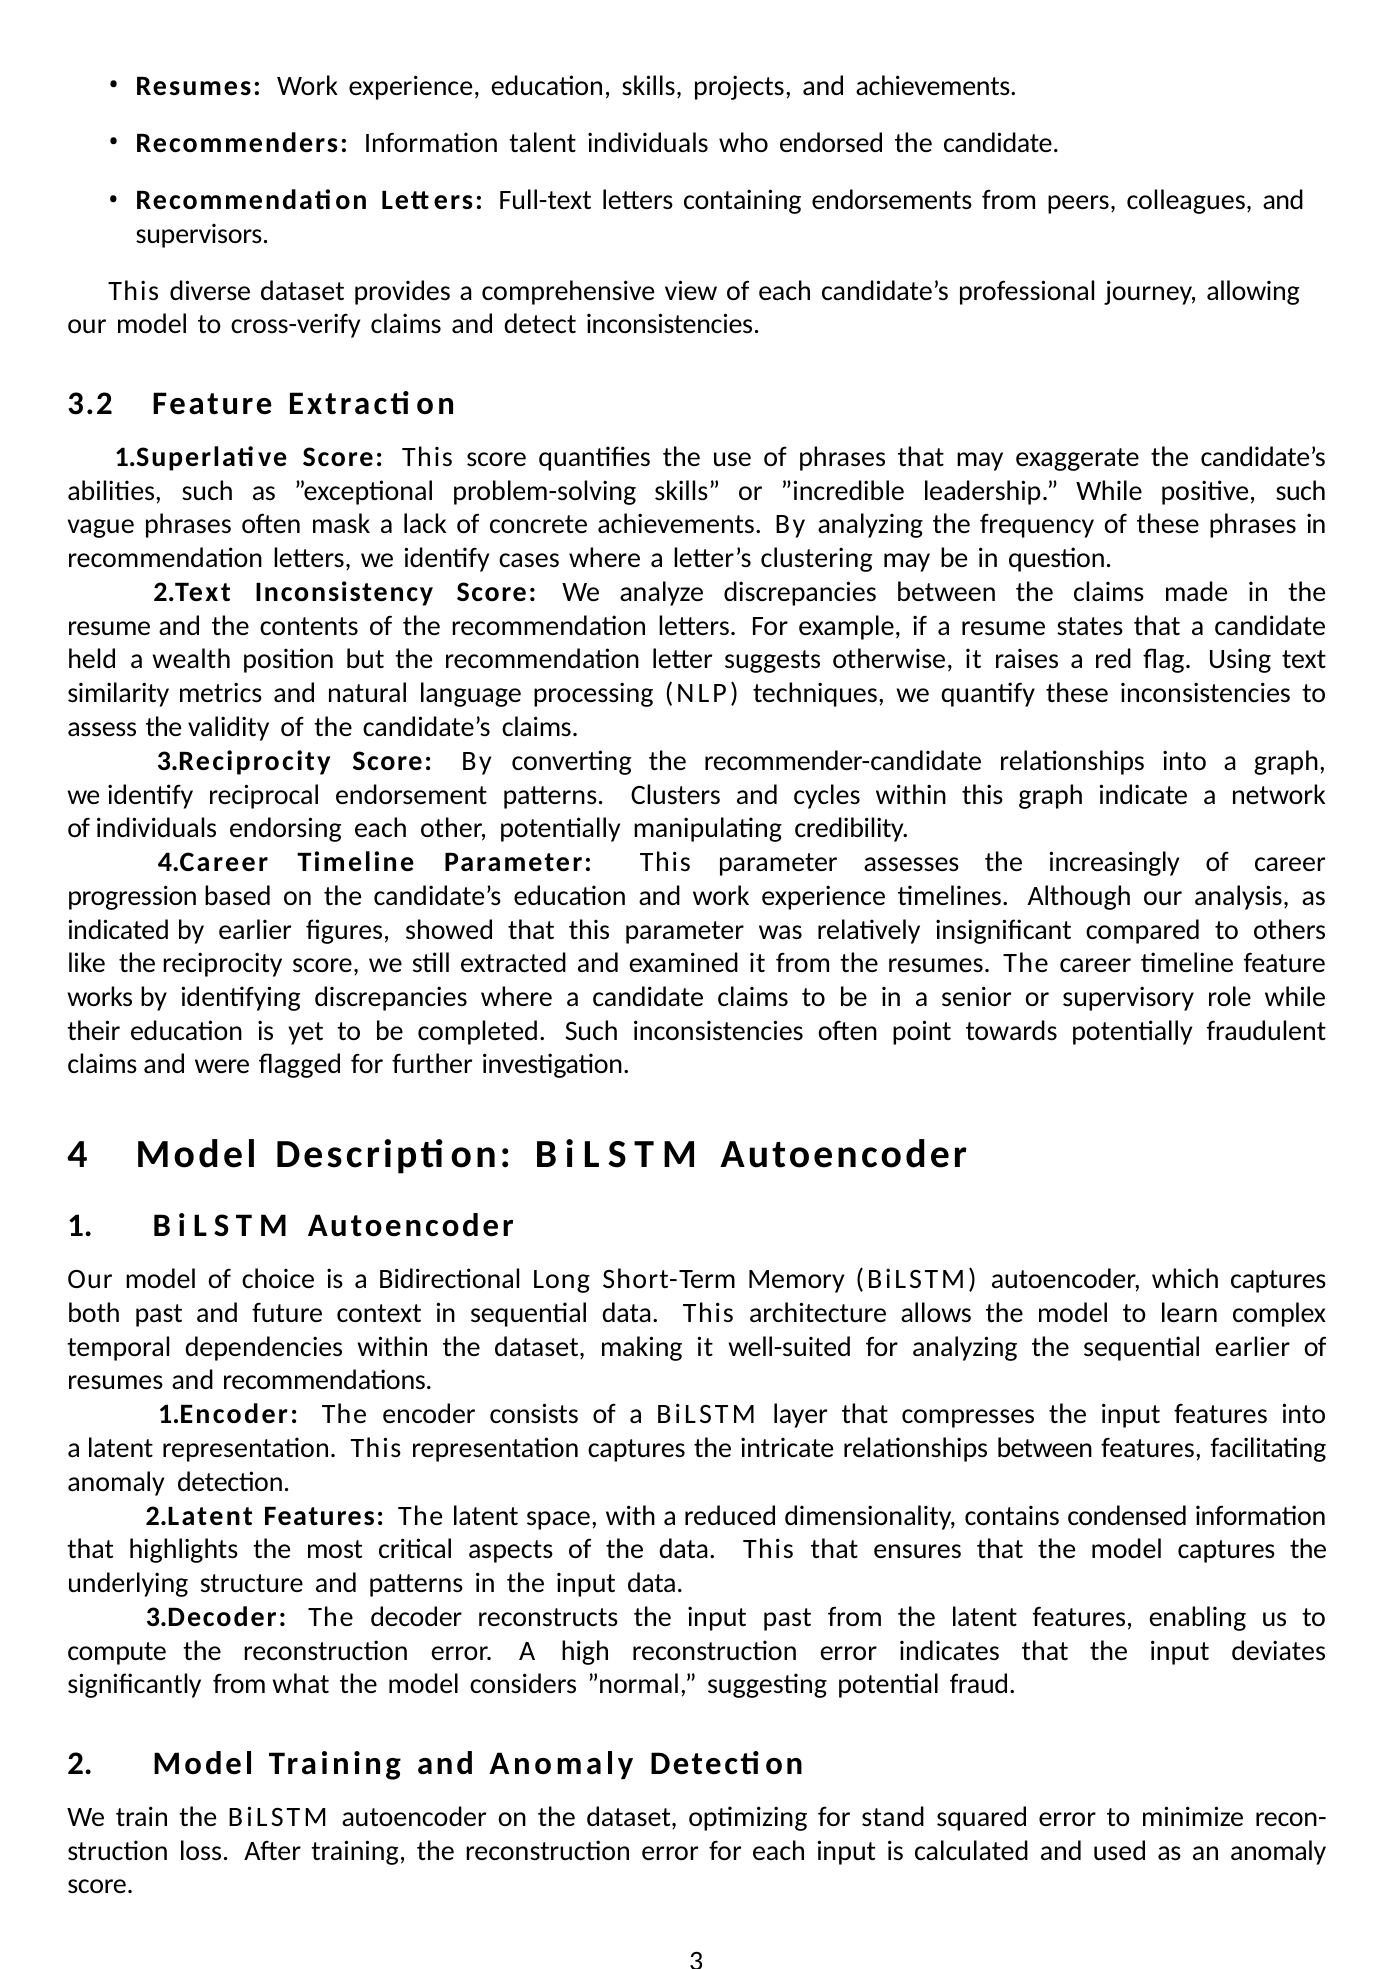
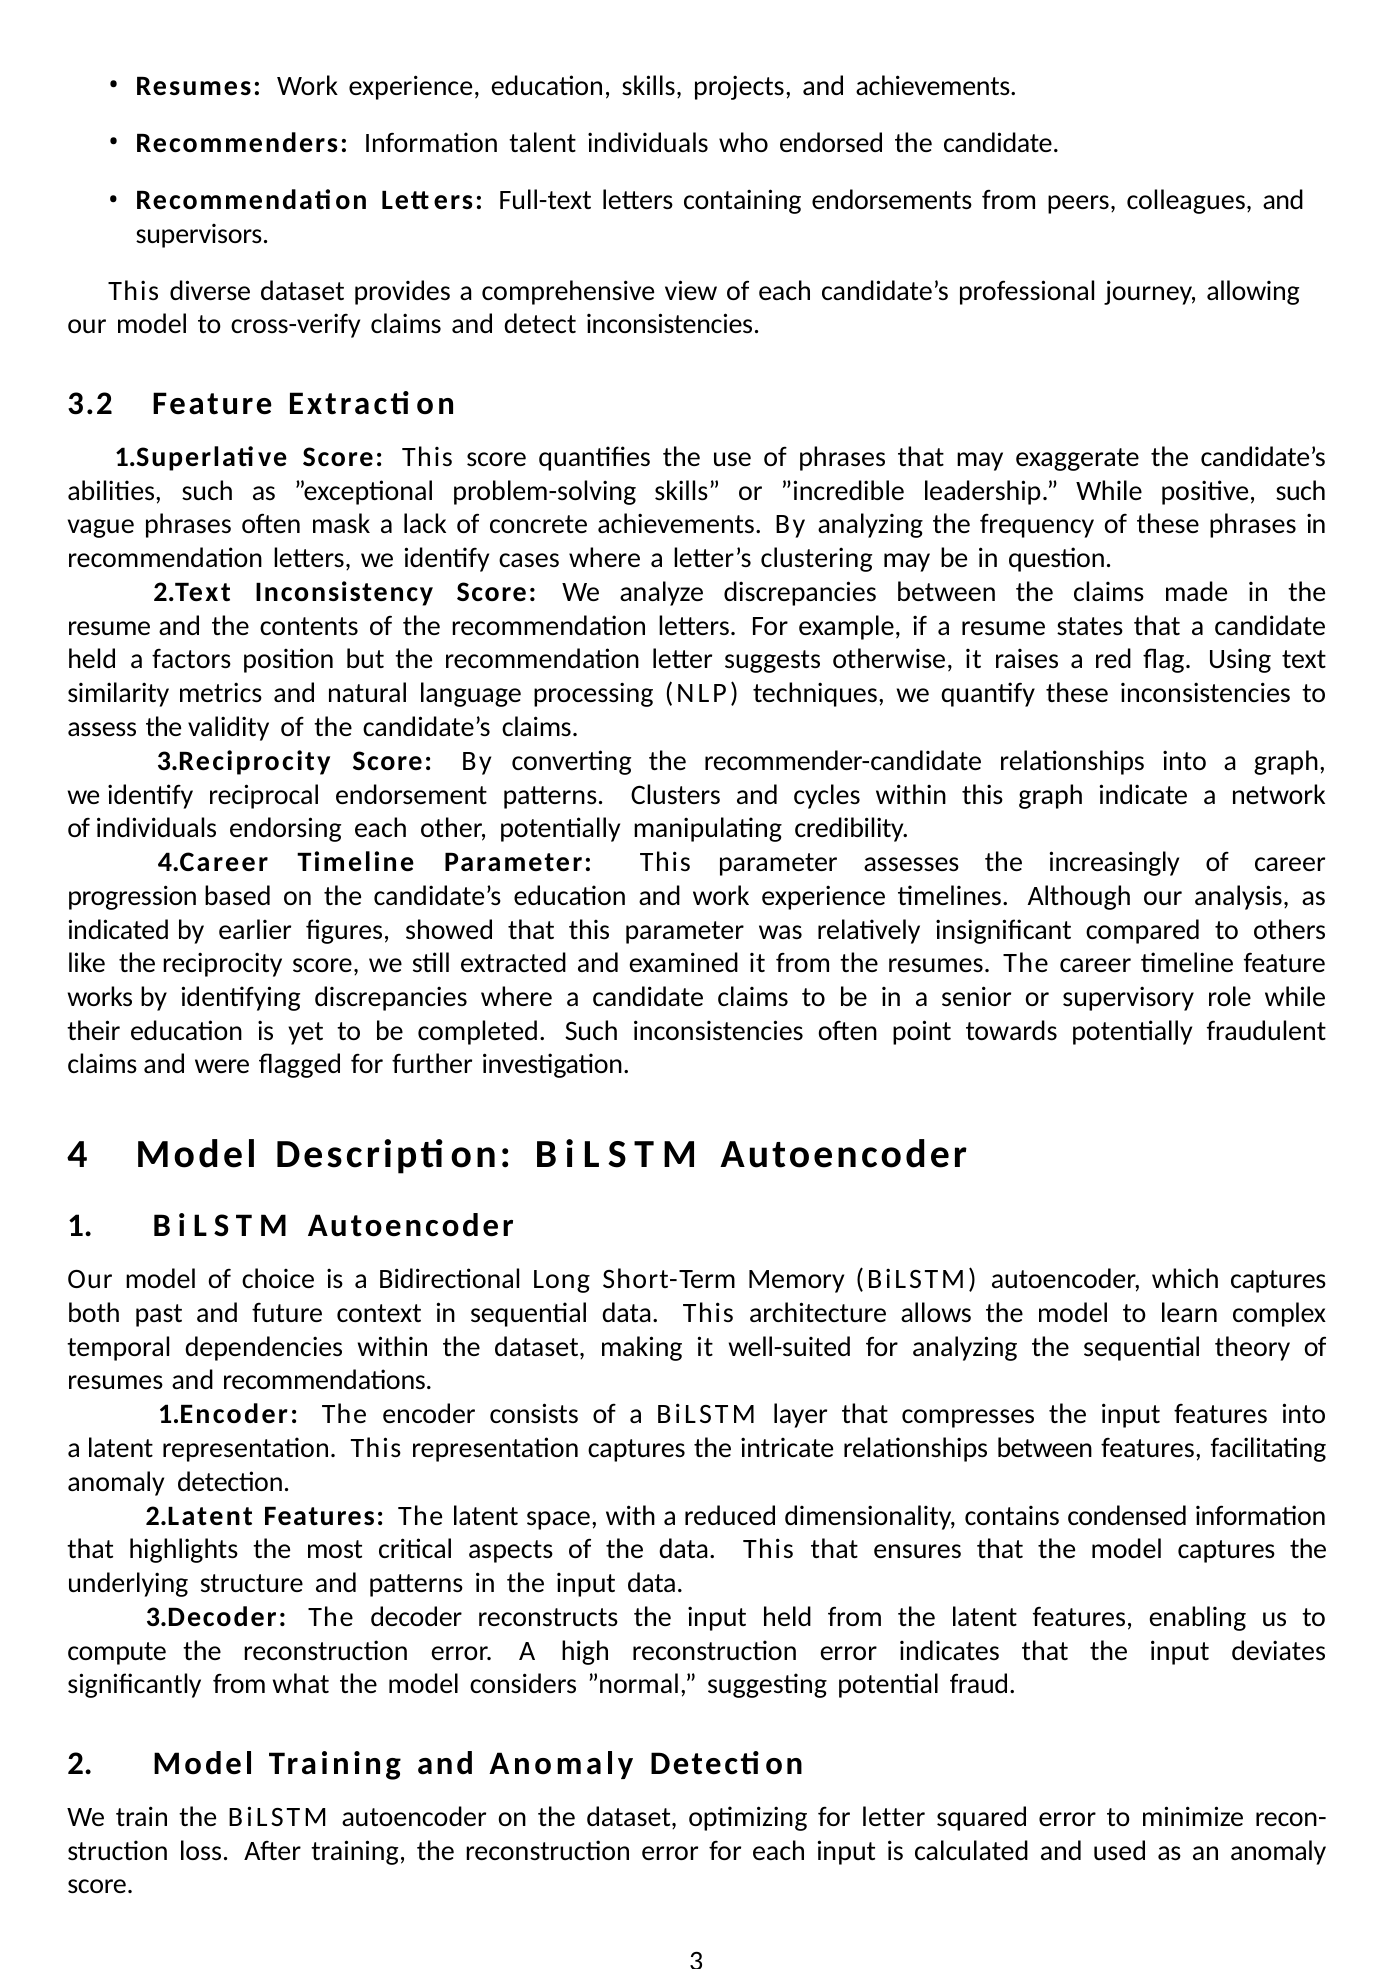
wealth: wealth -> factors (192, 659)
sequential earlier: earlier -> theory (1253, 1347)
input past: past -> held (787, 1617)
for stand: stand -> letter (893, 1817)
